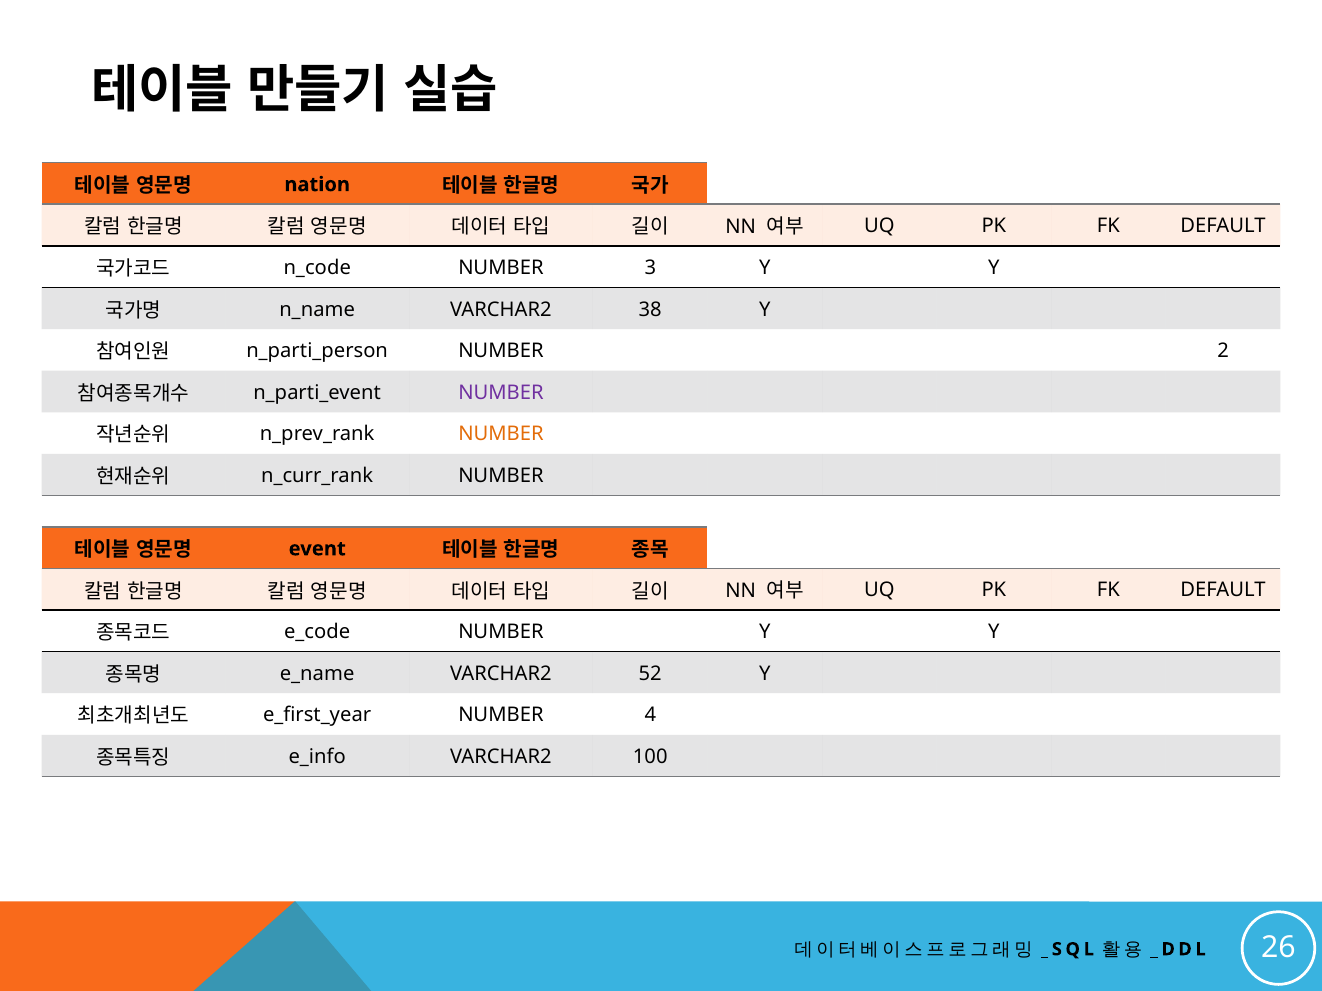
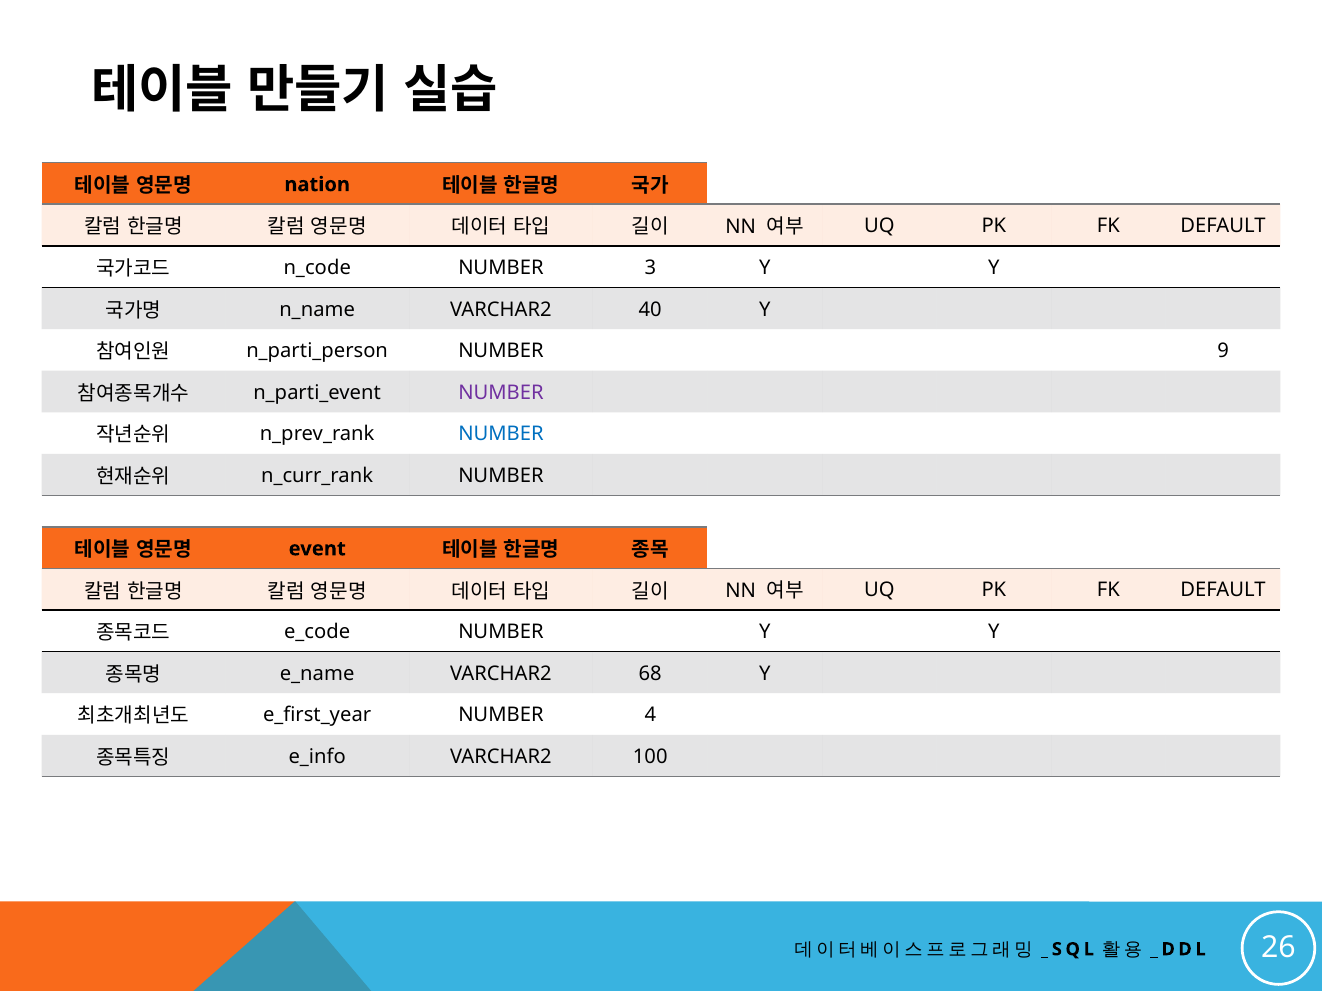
38: 38 -> 40 (650, 310)
2: 2 -> 9 (1223, 351)
NUMBER colour: orange -> blue (501, 434)
52: 52 -> 68 (650, 674)
